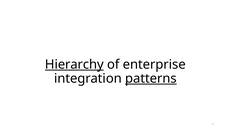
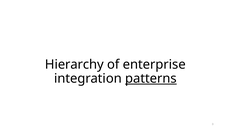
Hierarchy underline: present -> none (74, 64)
